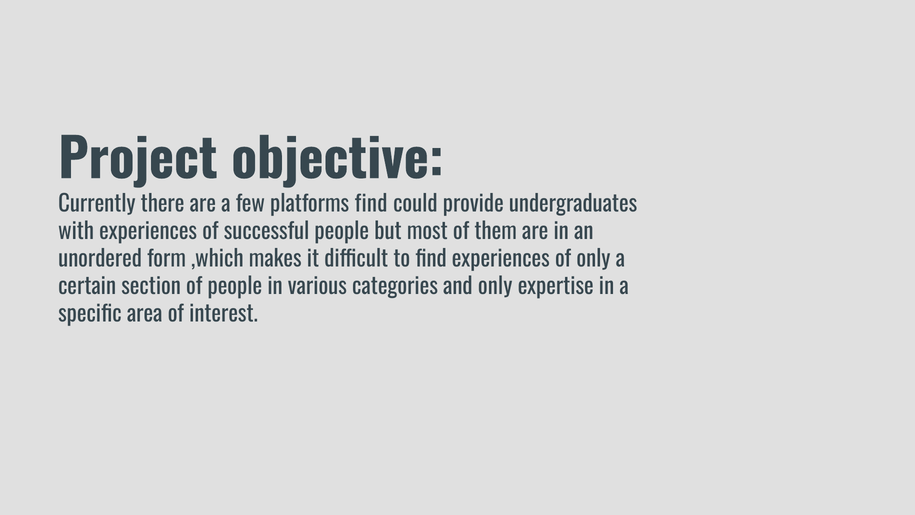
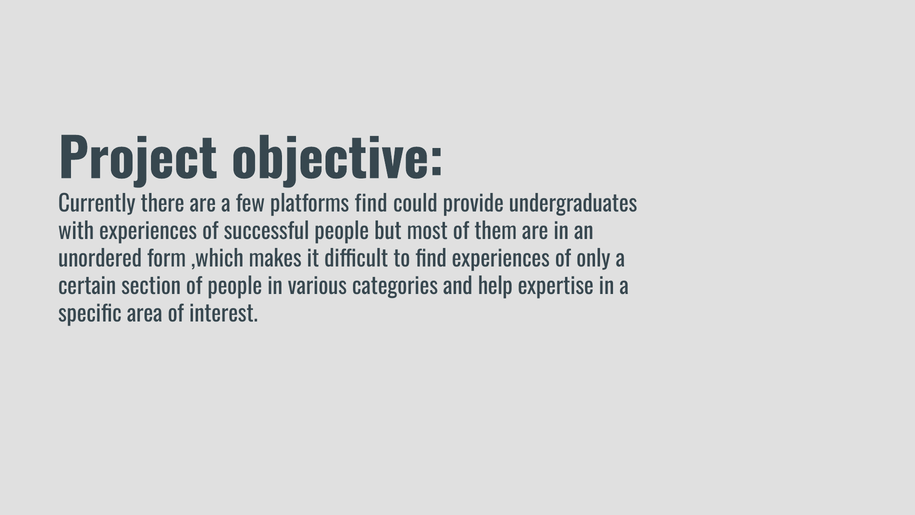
and only: only -> help (495, 286)
